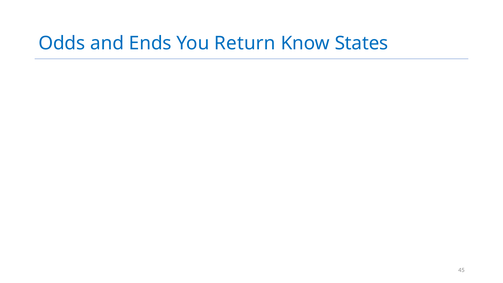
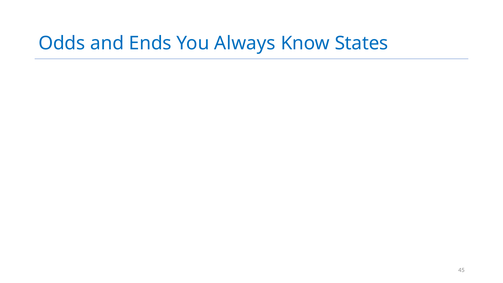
Return: Return -> Always (245, 43)
